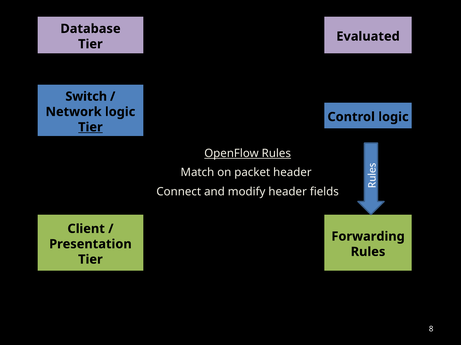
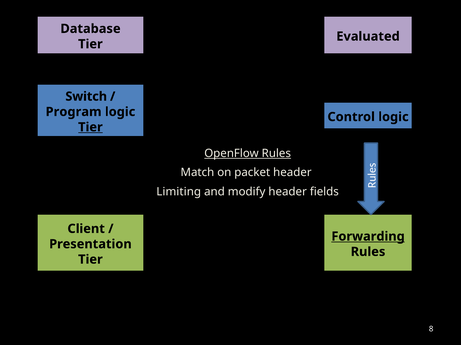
Network: Network -> Program (74, 112)
Connect: Connect -> Limiting (179, 192)
Forwarding underline: none -> present (368, 237)
